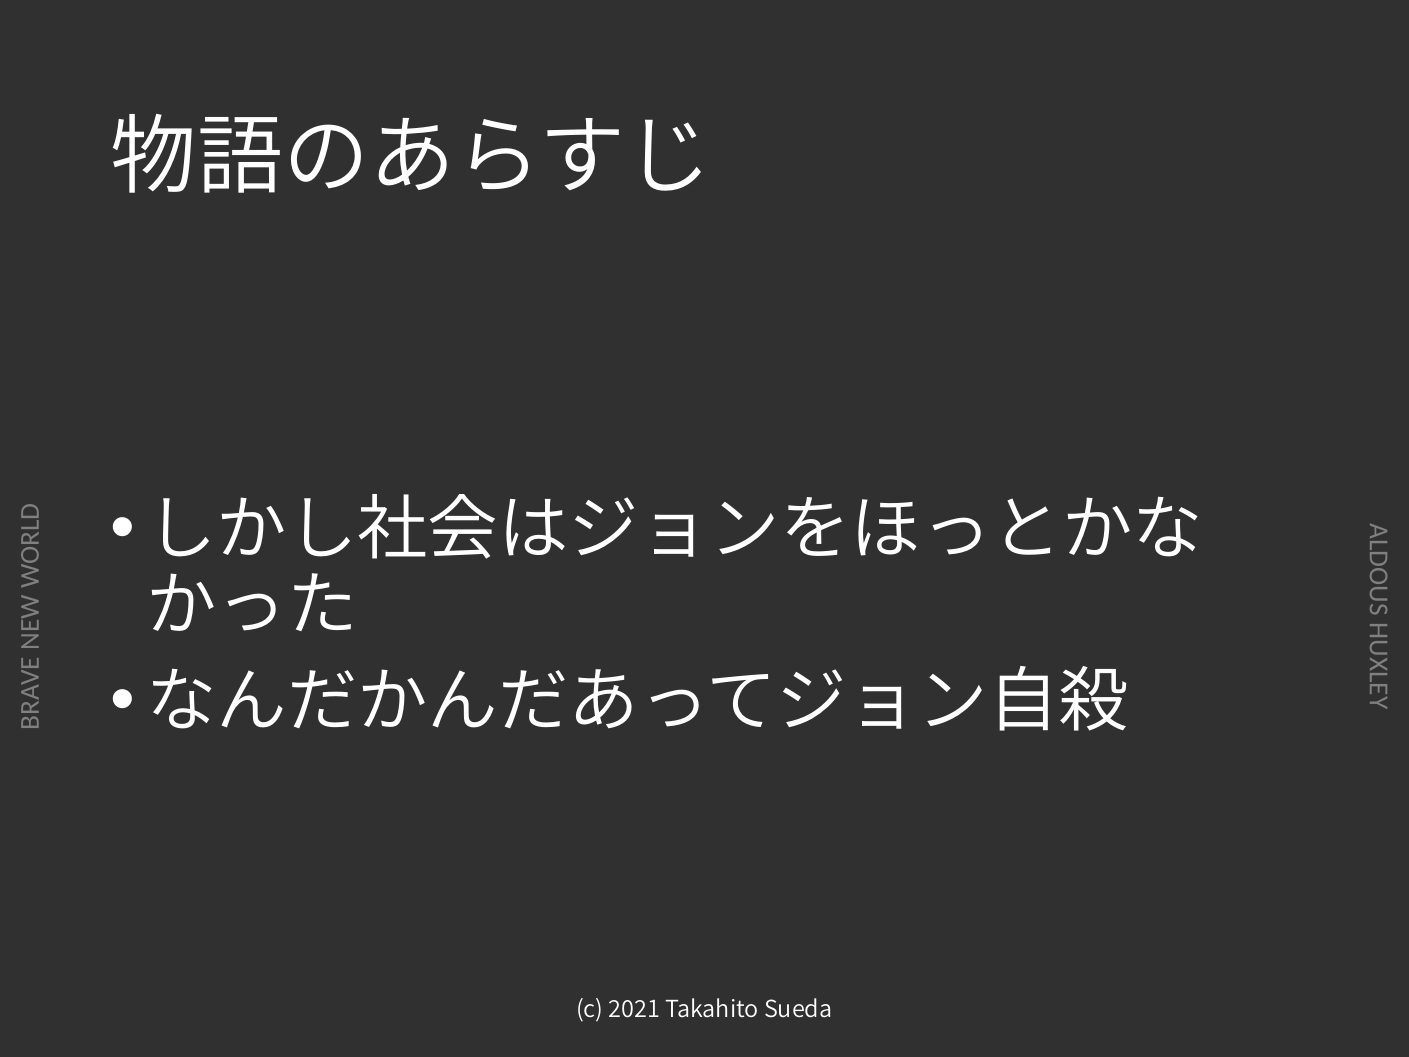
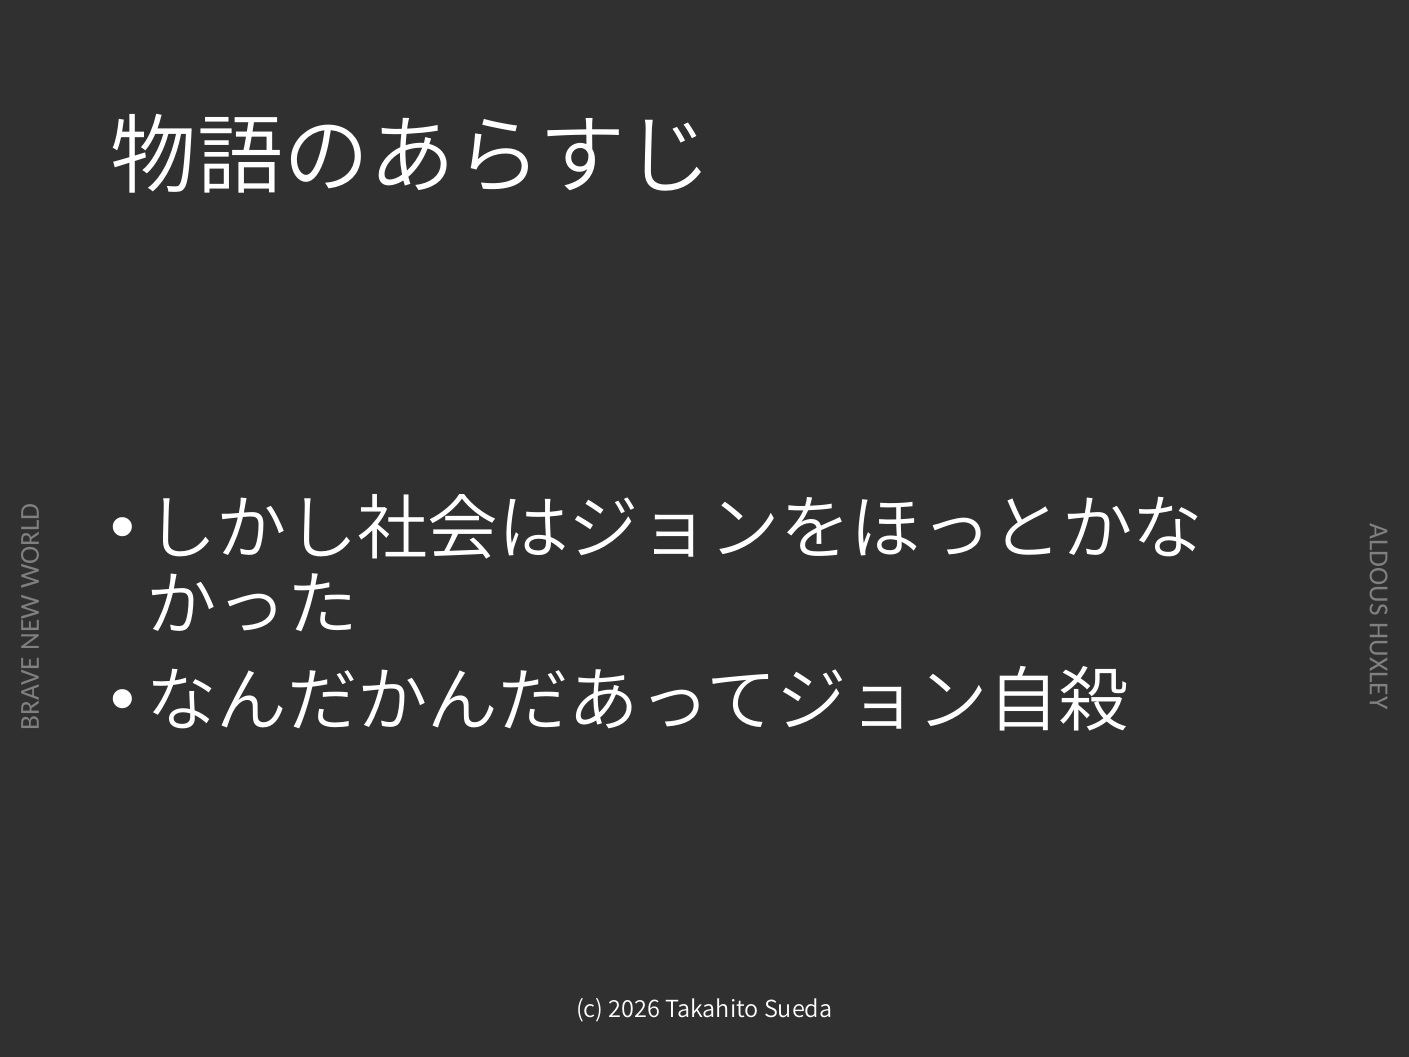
2021: 2021 -> 2026 (634, 1009)
